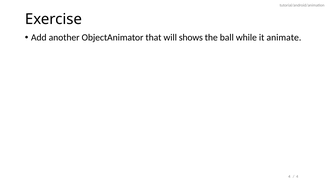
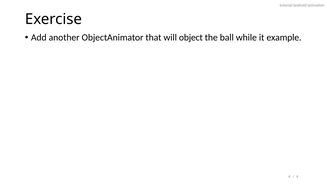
shows: shows -> object (191, 38)
animate: animate -> example (284, 38)
